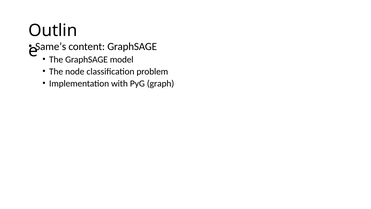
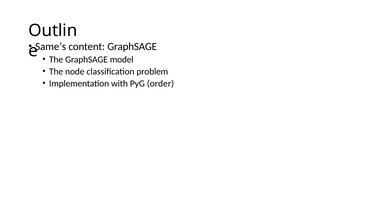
graph: graph -> order (160, 83)
